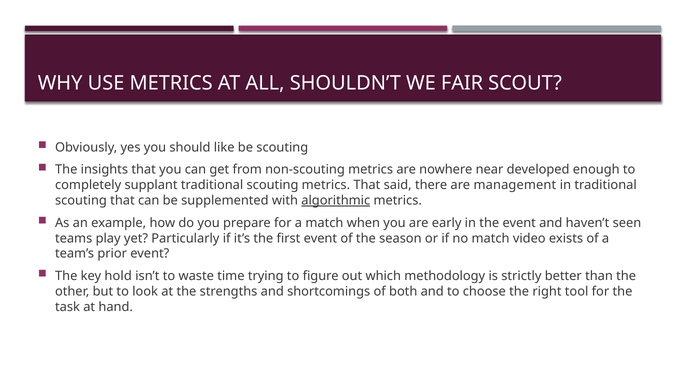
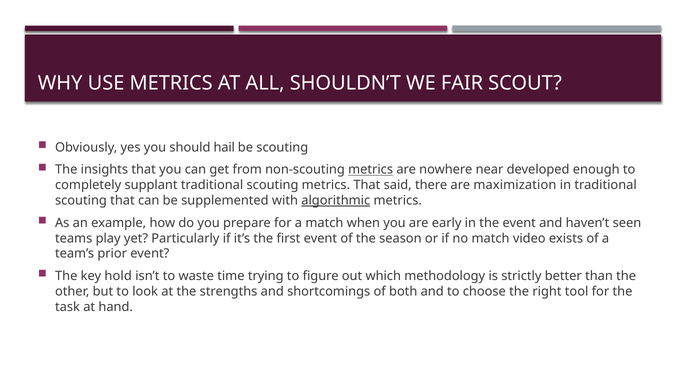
like: like -> hail (224, 147)
metrics underline: none -> present (371, 170)
management: management -> maximization (515, 185)
